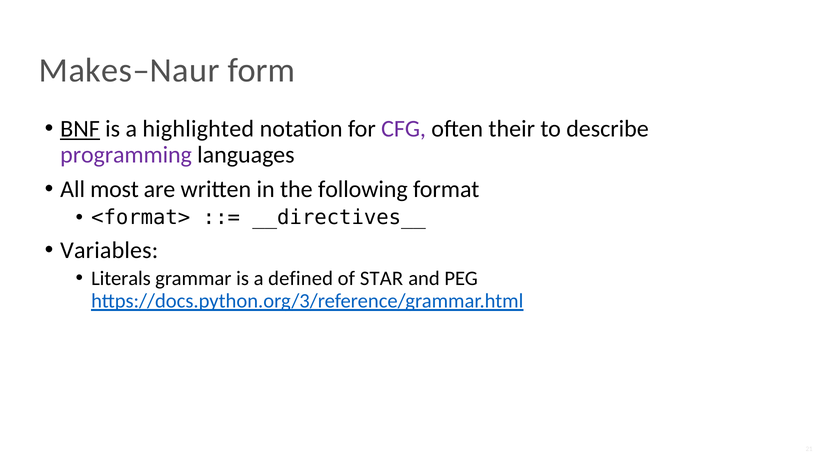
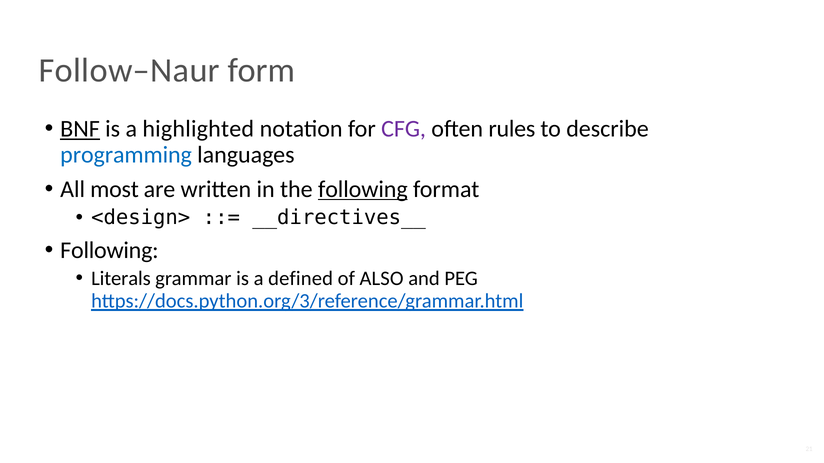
Makes–Naur: Makes–Naur -> Follow–Naur (129, 71)
their: their -> rules (512, 129)
programming colour: purple -> blue (126, 155)
following underline: none -> present (363, 189)
<format>: <format> -> <design> (141, 218)
Variables: Variables -> Following (109, 250)
STAR: STAR -> ALSO (382, 279)
